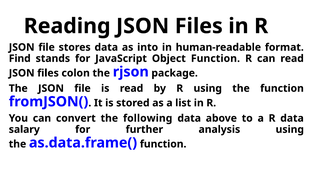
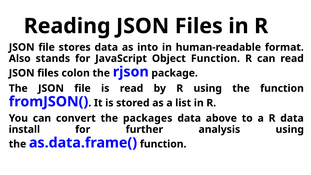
Find: Find -> Also (20, 58)
following: following -> packages (148, 118)
salary: salary -> install (24, 129)
